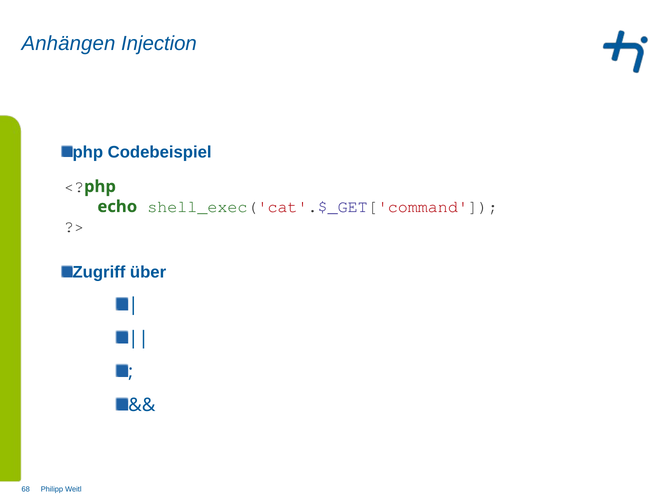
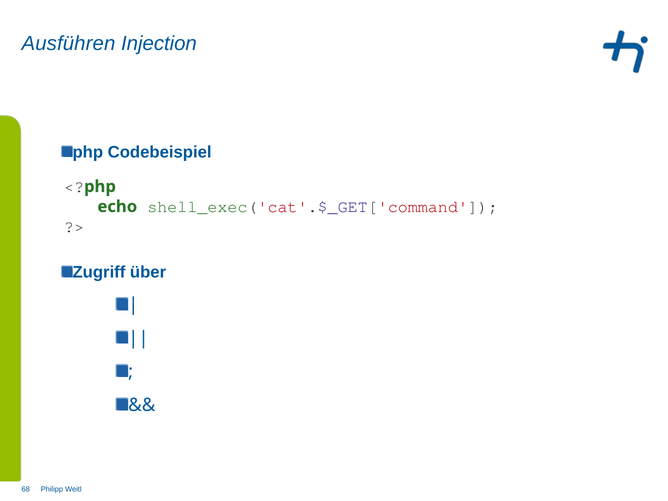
Anhängen: Anhängen -> Ausführen (68, 43)
